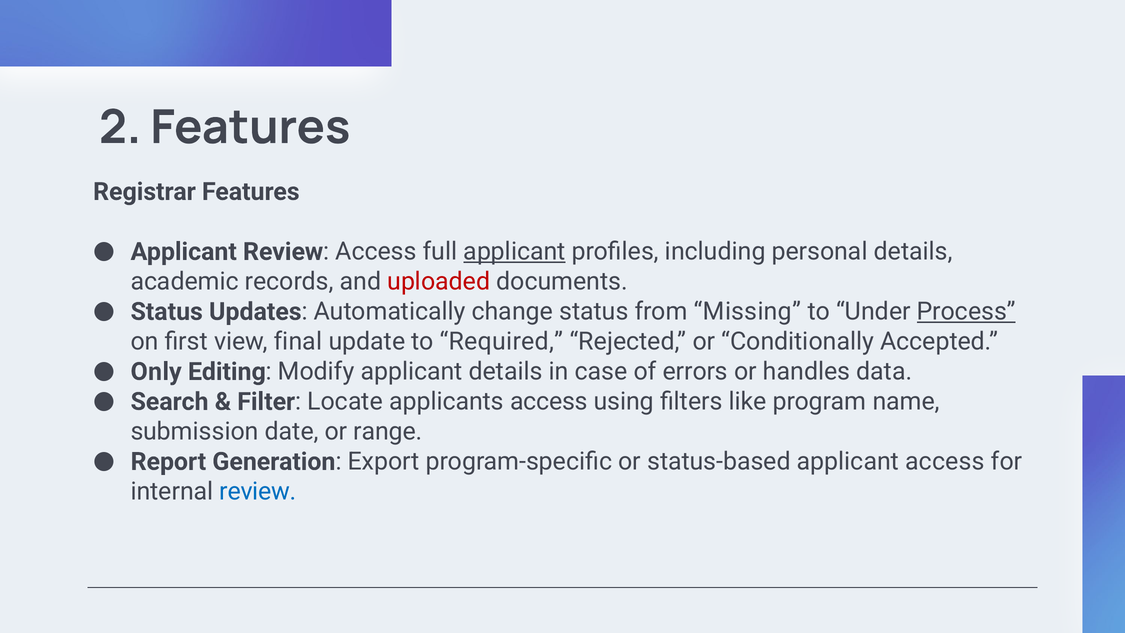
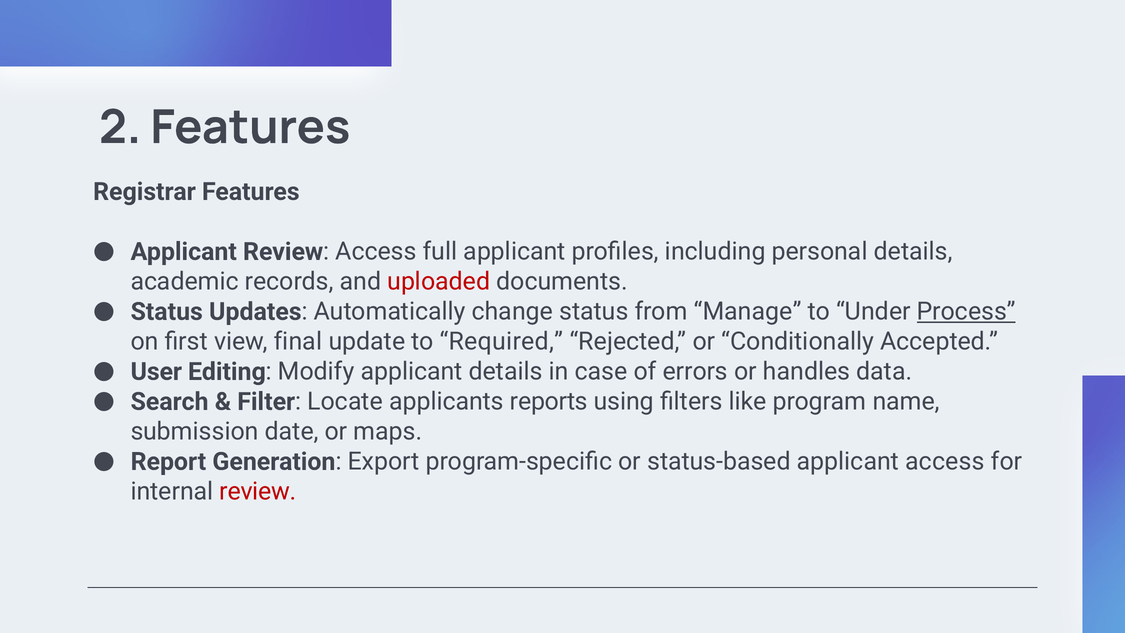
applicant underline: present -> none (515, 252)
Missing: Missing -> Manage (748, 312)
Only: Only -> User (156, 372)
applicants access: access -> reports (549, 402)
range: range -> maps (388, 432)
review colour: blue -> red (258, 491)
